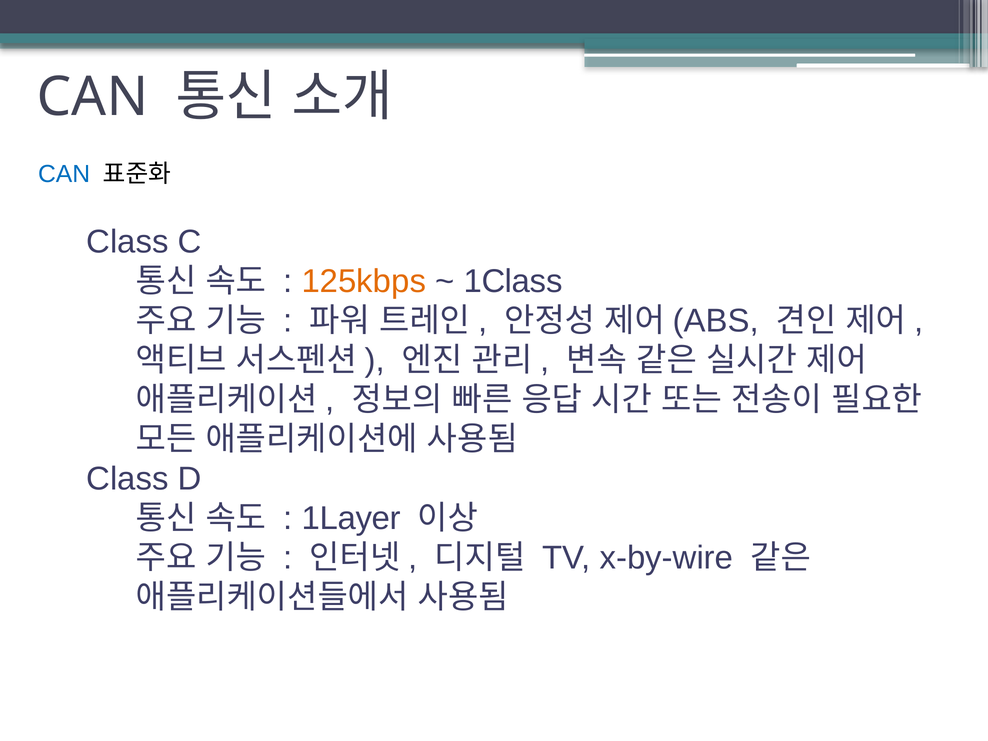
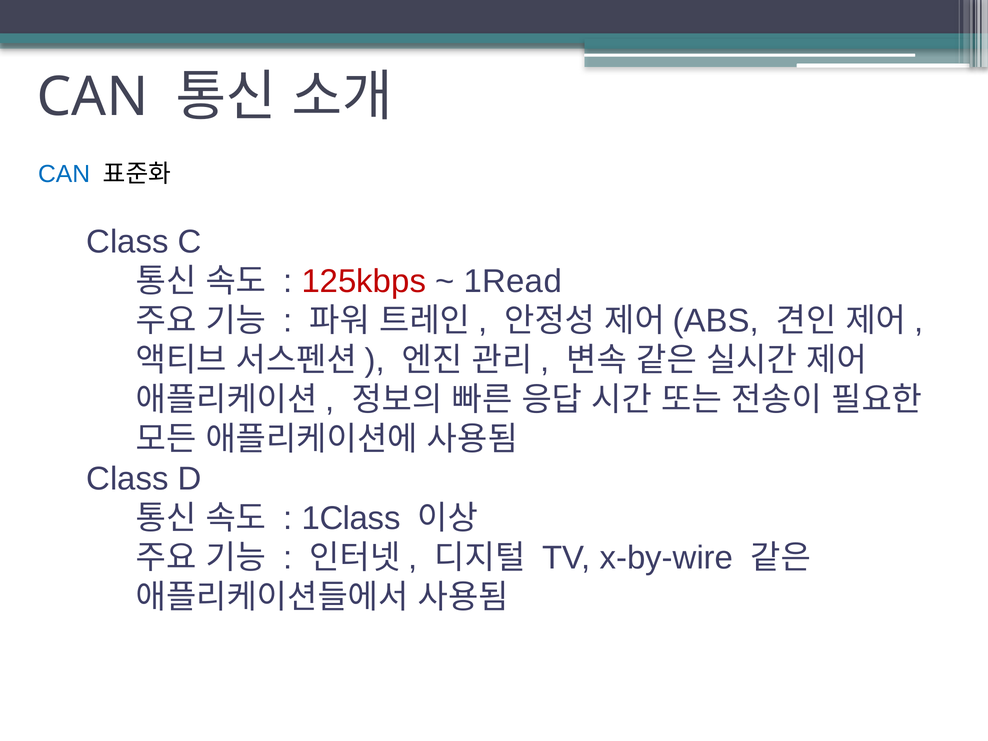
125kbps colour: orange -> red (364, 281)
1Class: 1Class -> 1Read (513, 281)
1Layer: 1Layer -> 1Class (351, 518)
